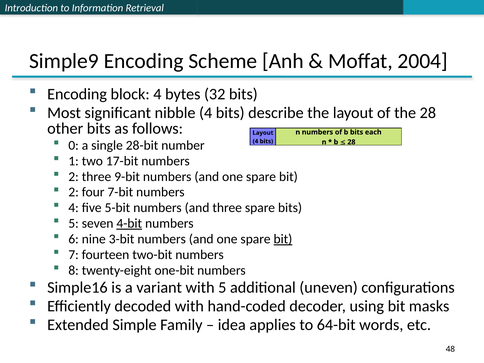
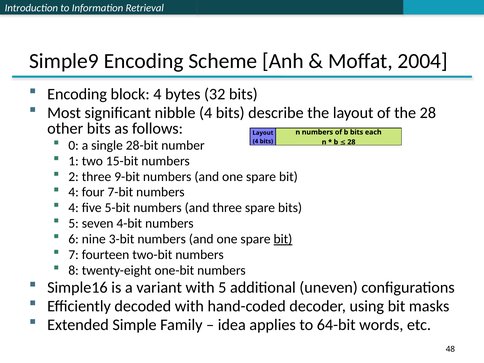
17-bit: 17-bit -> 15-bit (122, 161)
2: 2 -> 4 (74, 192)
4-bit underline: present -> none (129, 223)
